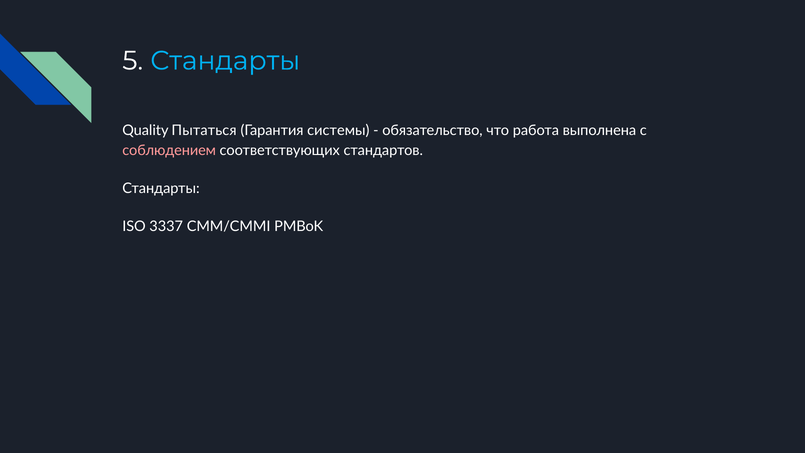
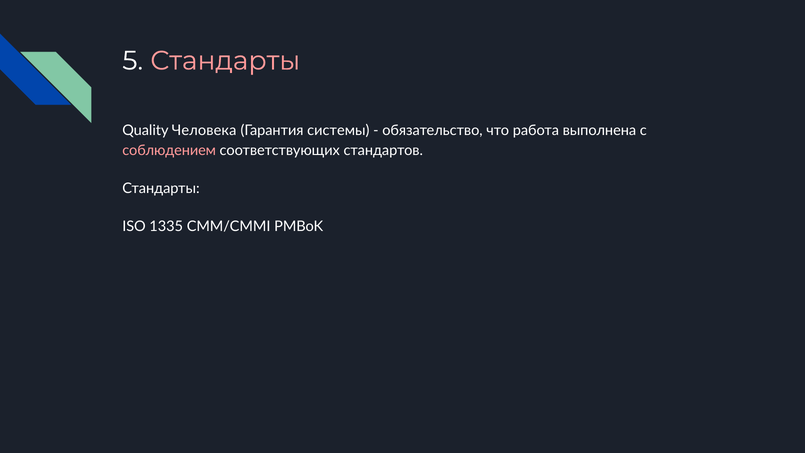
Стандарты colour: light blue -> pink (225, 61)
Пытаться: Пытаться -> Человека (204, 130)
3337: 3337 -> 1335 (166, 226)
